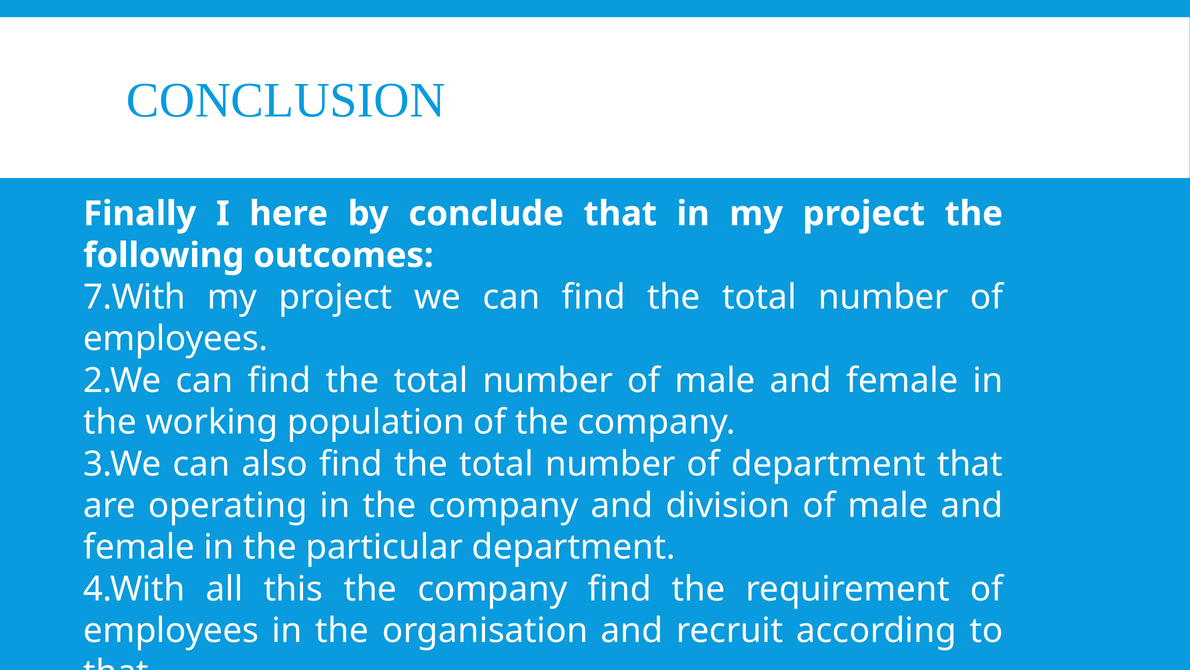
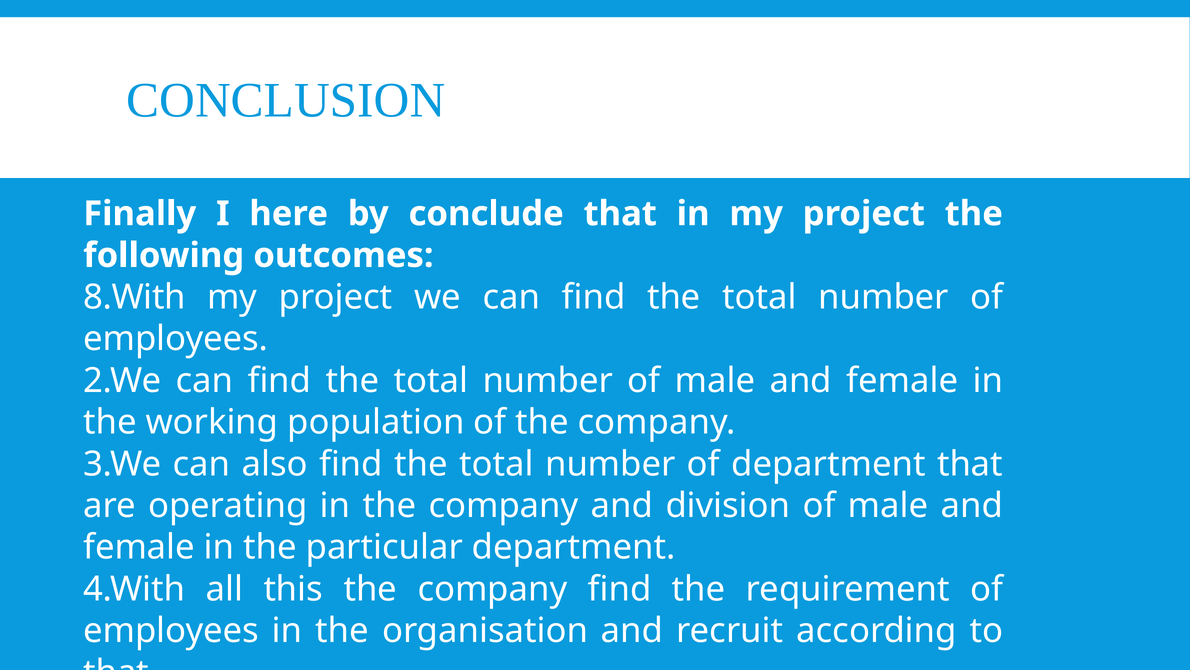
7.With: 7.With -> 8.With (134, 297)
